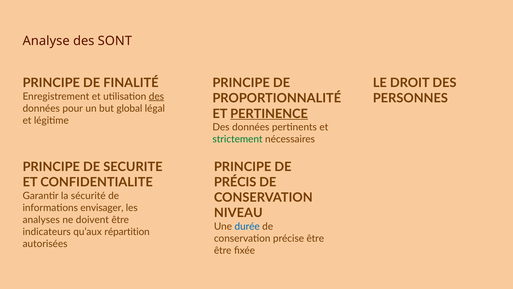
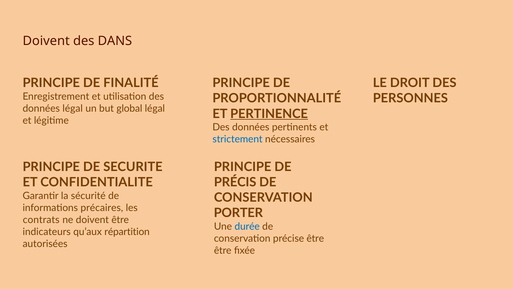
Analyse: Analyse -> Doivent (46, 41)
SONT: SONT -> DANS (115, 41)
des underline: present -> none (156, 96)
données pour: pour -> légal (73, 108)
strictement colour: green -> blue (238, 139)
envisager: envisager -> précaires (102, 207)
NIVEAU: NIVEAU -> PORTER (238, 213)
analyses: analyses -> contrats (41, 219)
